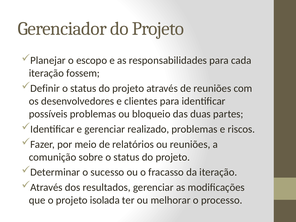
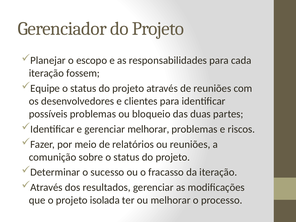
Definir: Definir -> Equipe (45, 88)
gerenciar realizado: realizado -> melhorar (148, 129)
